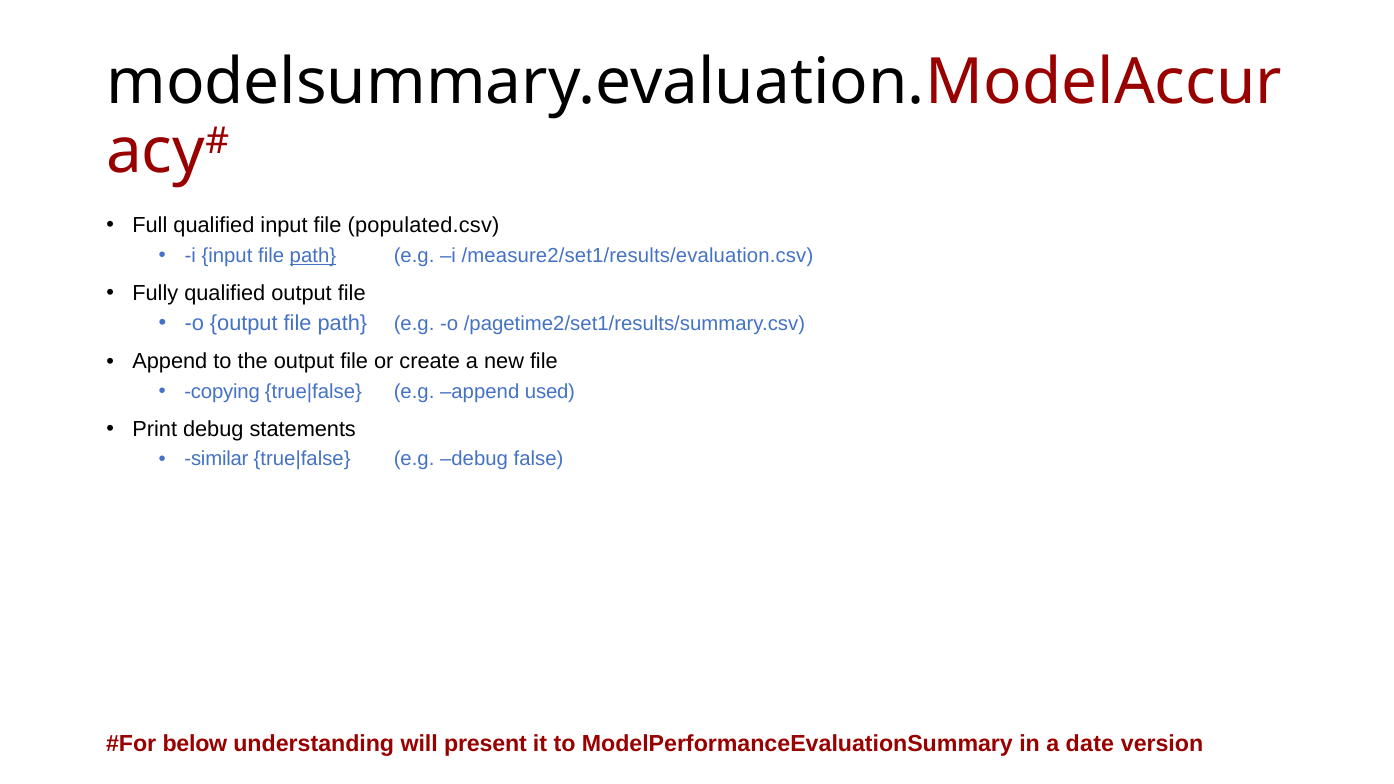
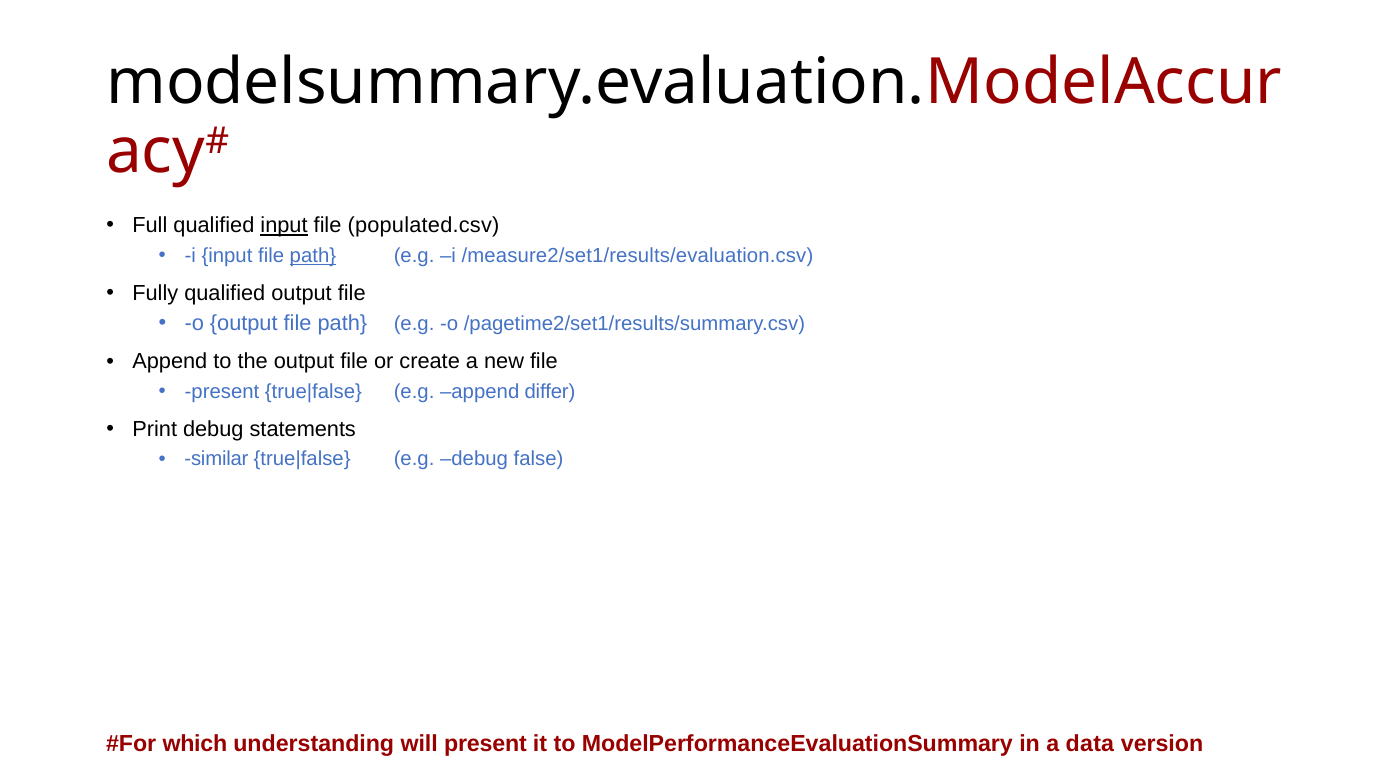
input underline: none -> present (284, 226)
copying: copying -> present (222, 392)
used: used -> differ (550, 392)
below: below -> which (195, 744)
date: date -> data (1090, 744)
